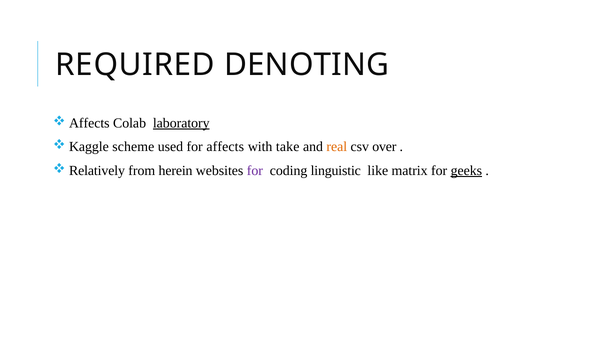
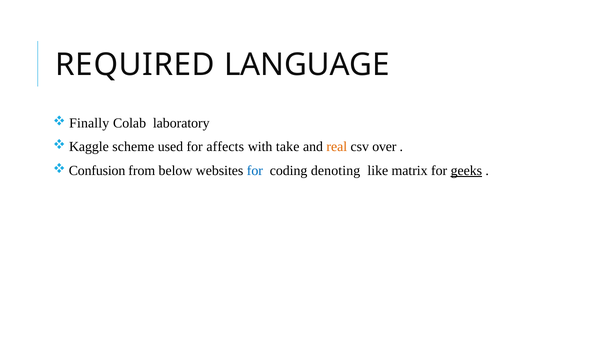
DENOTING: DENOTING -> LANGUAGE (307, 65)
Affects: Affects -> Finally (89, 123)
laboratory underline: present -> none (181, 123)
Relatively: Relatively -> Confusion (97, 170)
herein: herein -> below (176, 170)
for colour: purple -> blue (255, 170)
linguistic: linguistic -> denoting (336, 170)
